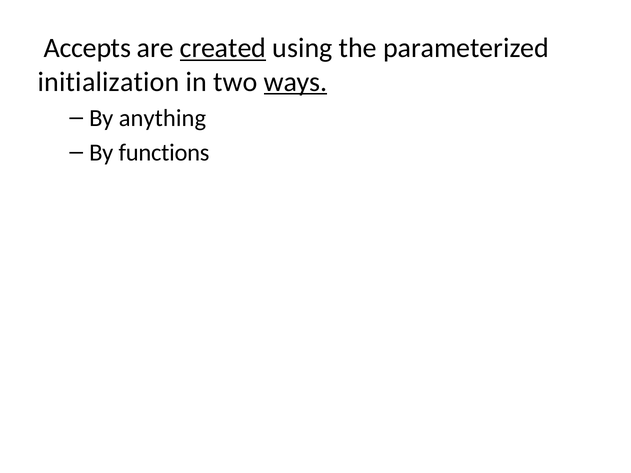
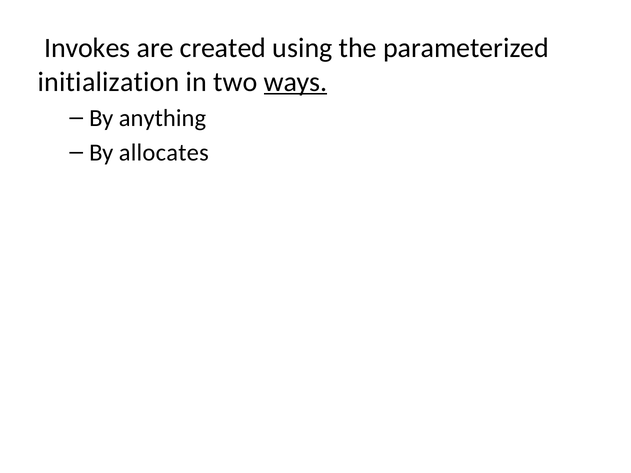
Accepts: Accepts -> Invokes (87, 48)
created underline: present -> none (223, 48)
functions: functions -> allocates (164, 153)
